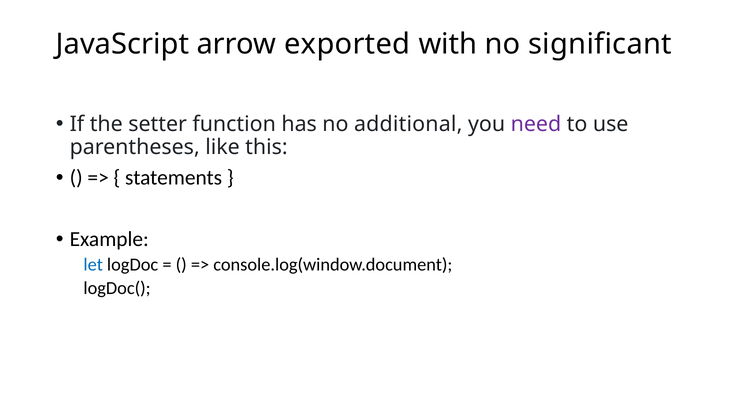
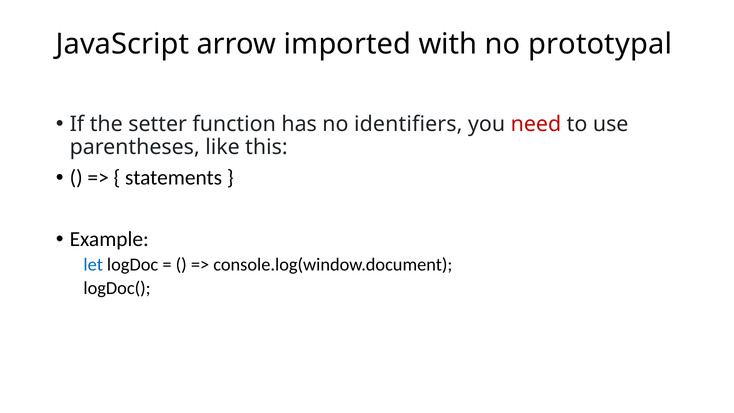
exported: exported -> imported (347, 44)
significant: significant -> prototypal (600, 44)
additional: additional -> identifiers (408, 124)
need colour: purple -> red (536, 124)
